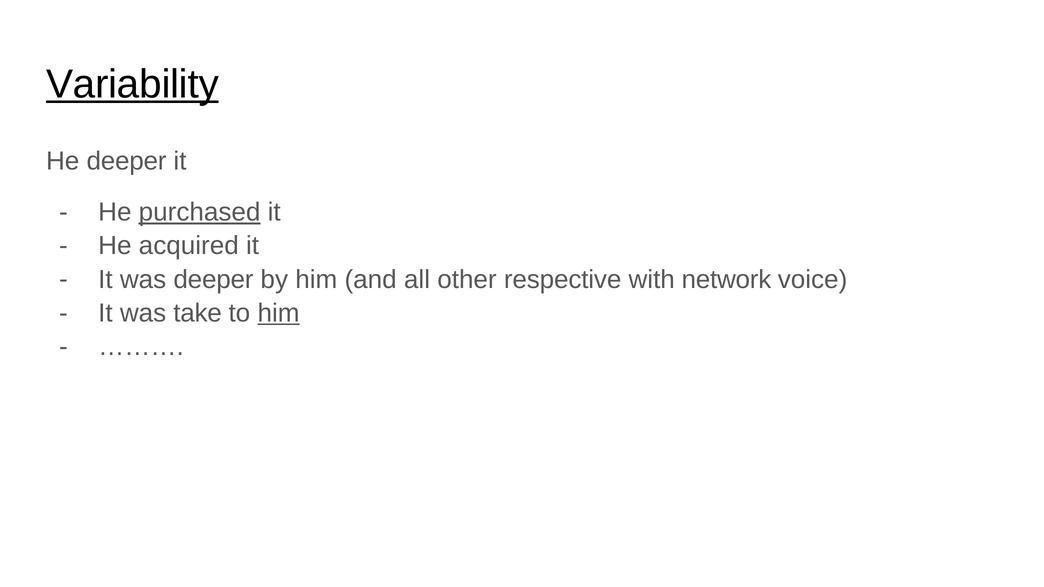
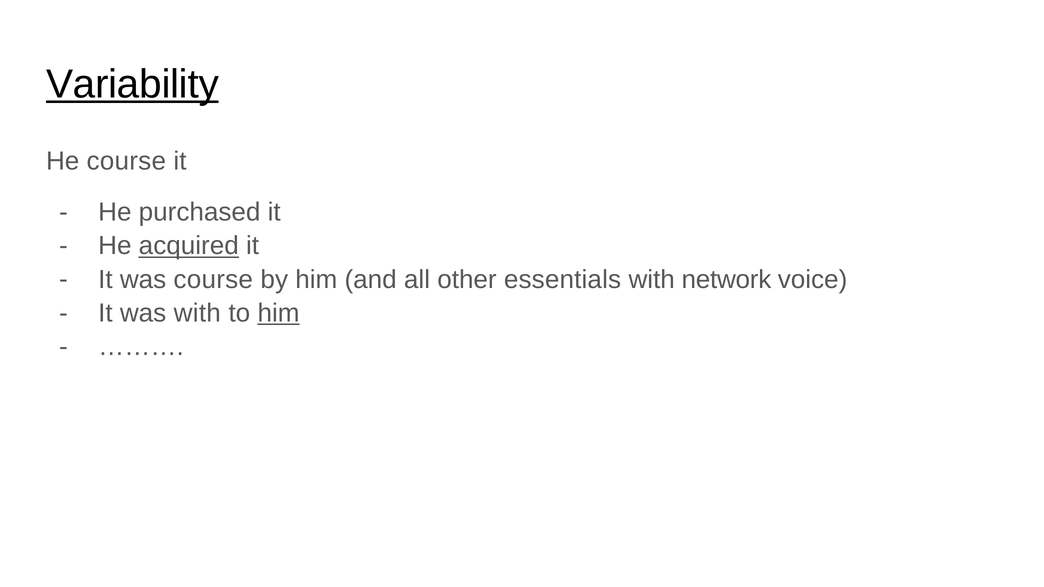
He deeper: deeper -> course (126, 161)
purchased underline: present -> none (200, 212)
acquired underline: none -> present (189, 246)
was deeper: deeper -> course (213, 280)
respective: respective -> essentials (562, 280)
was take: take -> with (197, 313)
